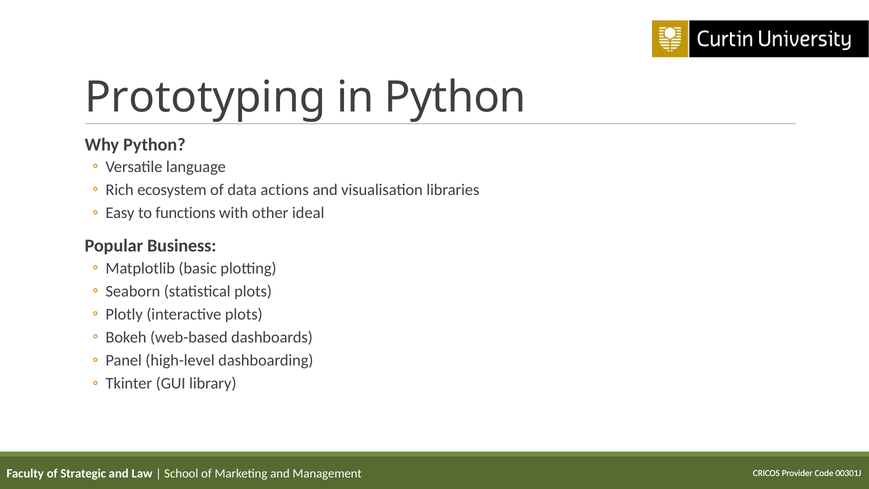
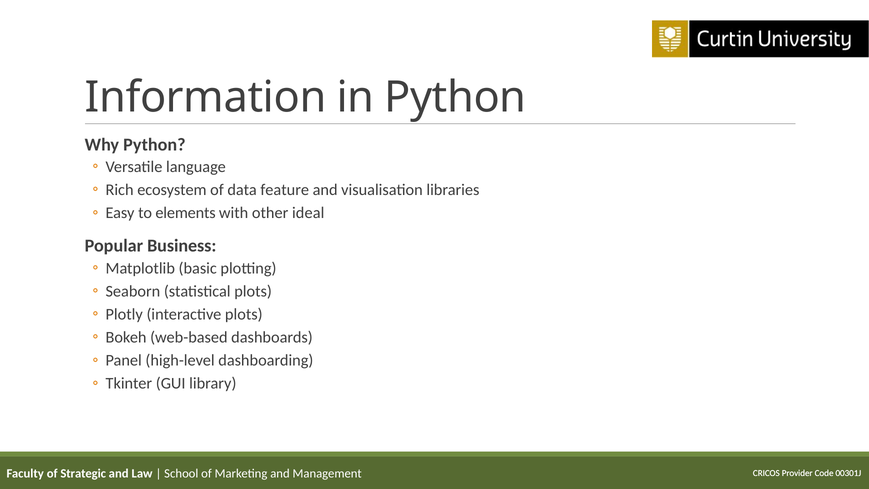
Prototyping: Prototyping -> Information (206, 97)
actions: actions -> feature (285, 190)
functions: functions -> elements (186, 213)
